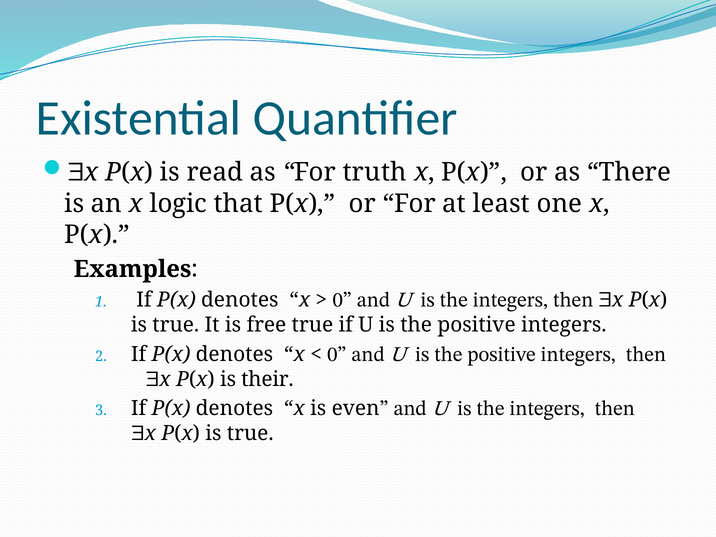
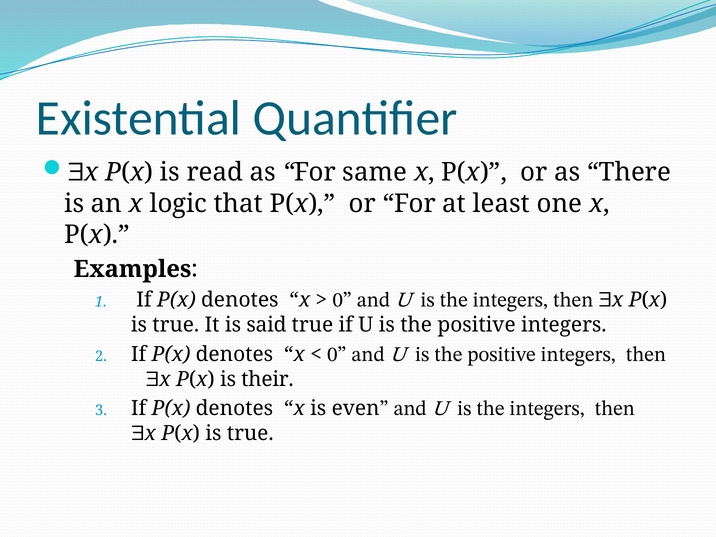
truth: truth -> same (375, 172)
free: free -> said (266, 325)
